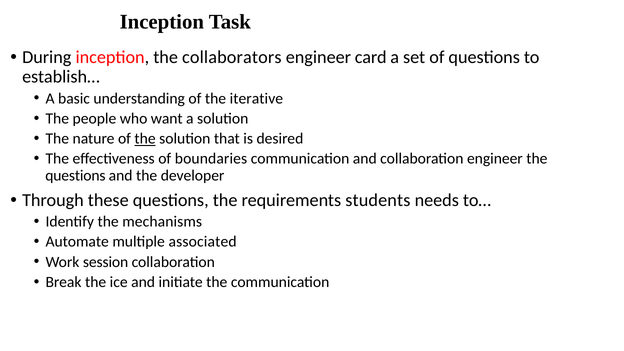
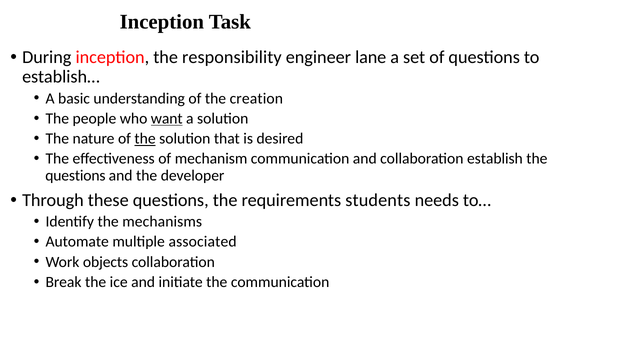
collaborators: collaborators -> responsibility (232, 57)
card: card -> lane (371, 57)
iterative: iterative -> creation (256, 98)
want underline: none -> present (167, 119)
boundaries: boundaries -> mechanism (211, 159)
collaboration engineer: engineer -> establish (495, 159)
session: session -> objects (106, 262)
